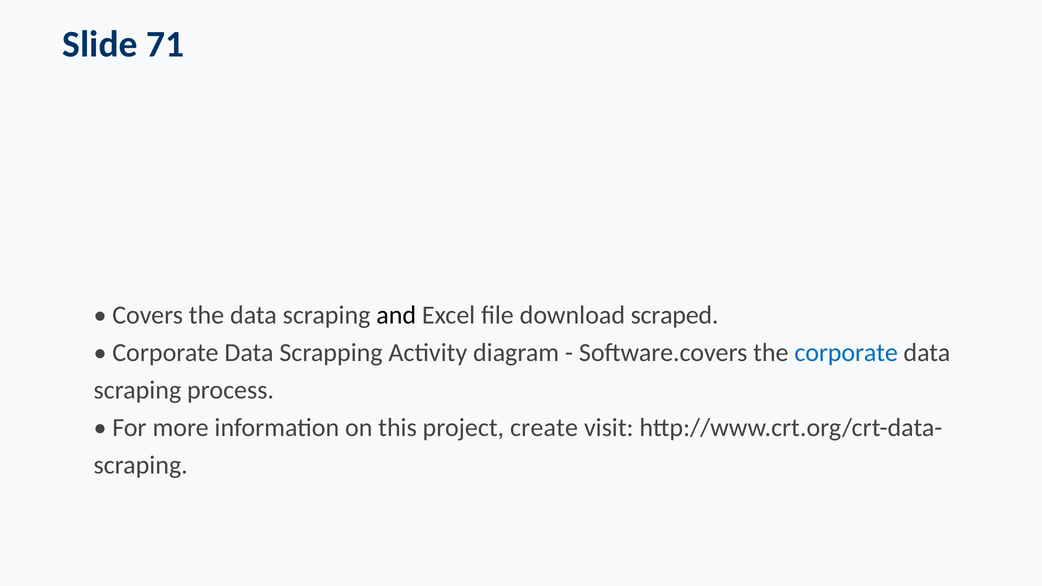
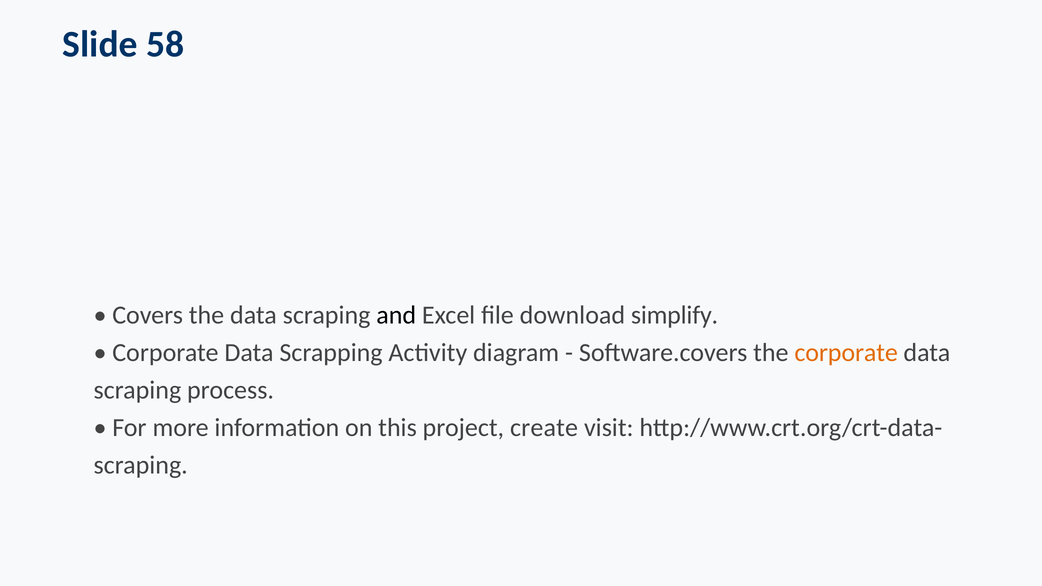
71: 71 -> 58 (165, 44)
scraped: scraped -> simplify (675, 315)
corporate colour: blue -> orange (846, 353)
